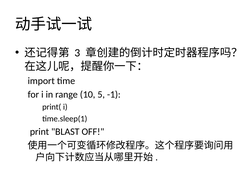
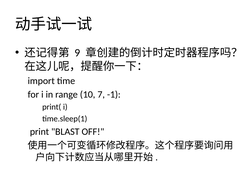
3: 3 -> 9 (77, 53)
5: 5 -> 7 (101, 95)
